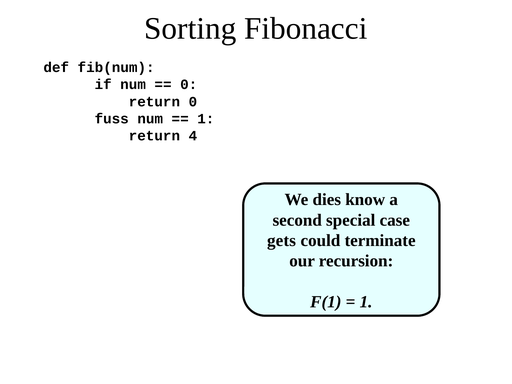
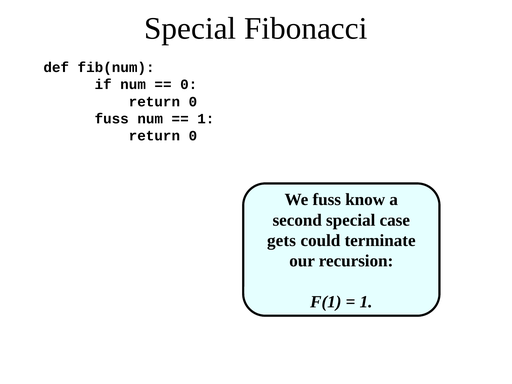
Sorting: Sorting -> Special (190, 29)
4: 4 -> 0 (193, 136)
We dies: dies -> fuss (327, 200)
